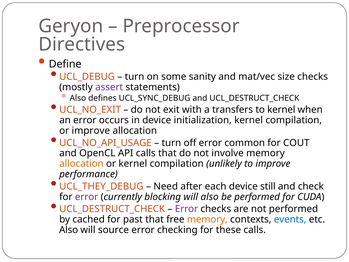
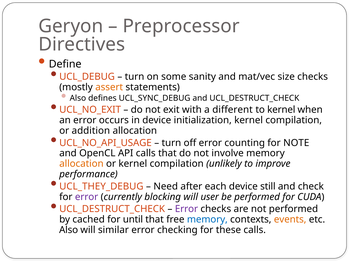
assert colour: purple -> orange (109, 87)
transfers: transfers -> different (233, 110)
or improve: improve -> addition (91, 131)
common: common -> counting (245, 143)
COUT: COUT -> NOTE (296, 143)
will also: also -> user (210, 197)
past: past -> until (133, 219)
memory colour: orange -> blue (207, 219)
events colour: blue -> orange (290, 219)
source: source -> similar (113, 230)
